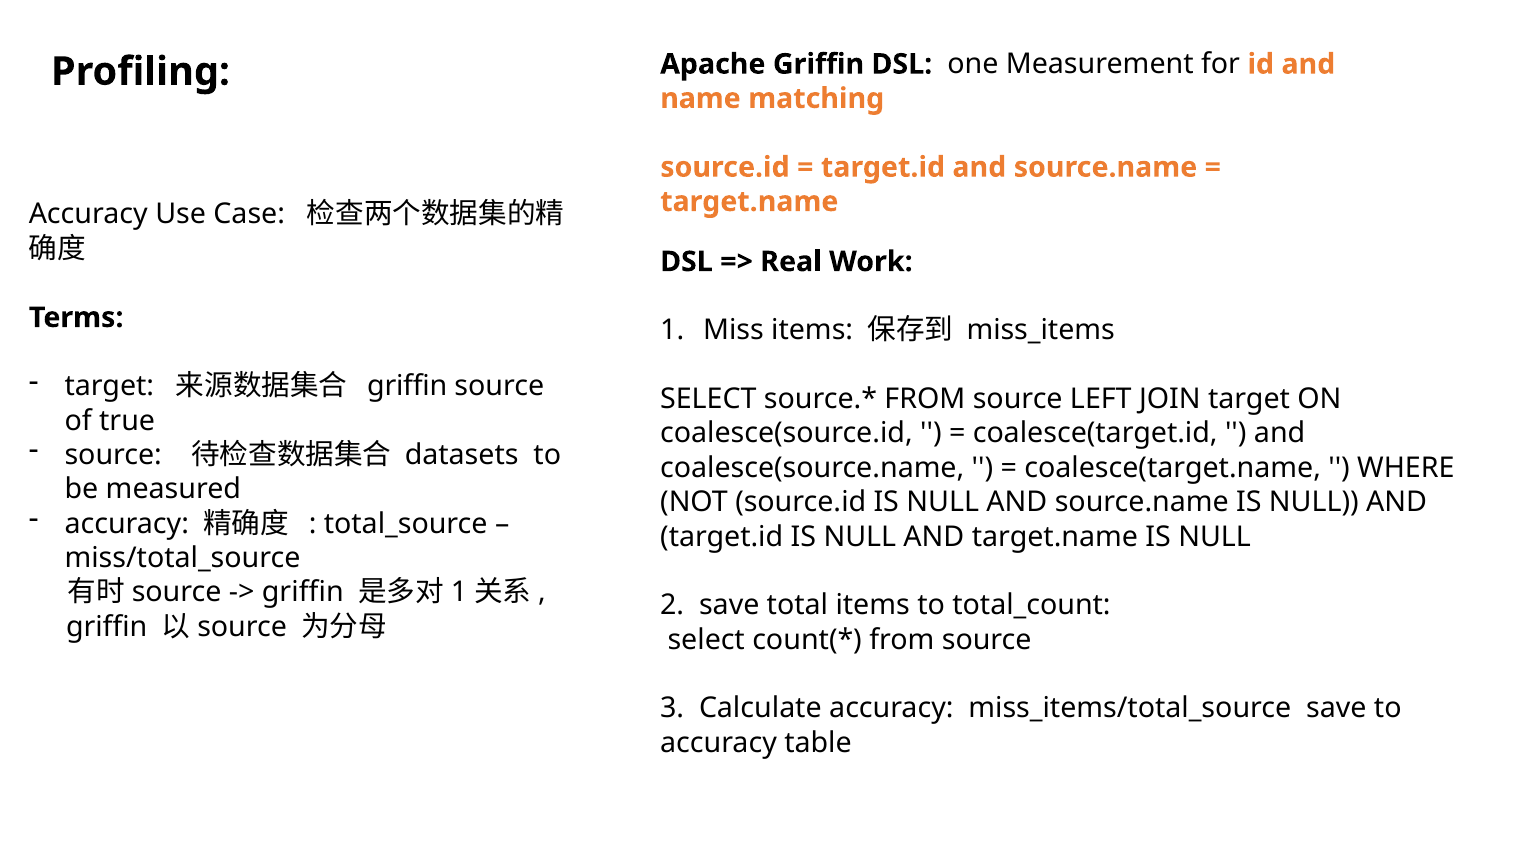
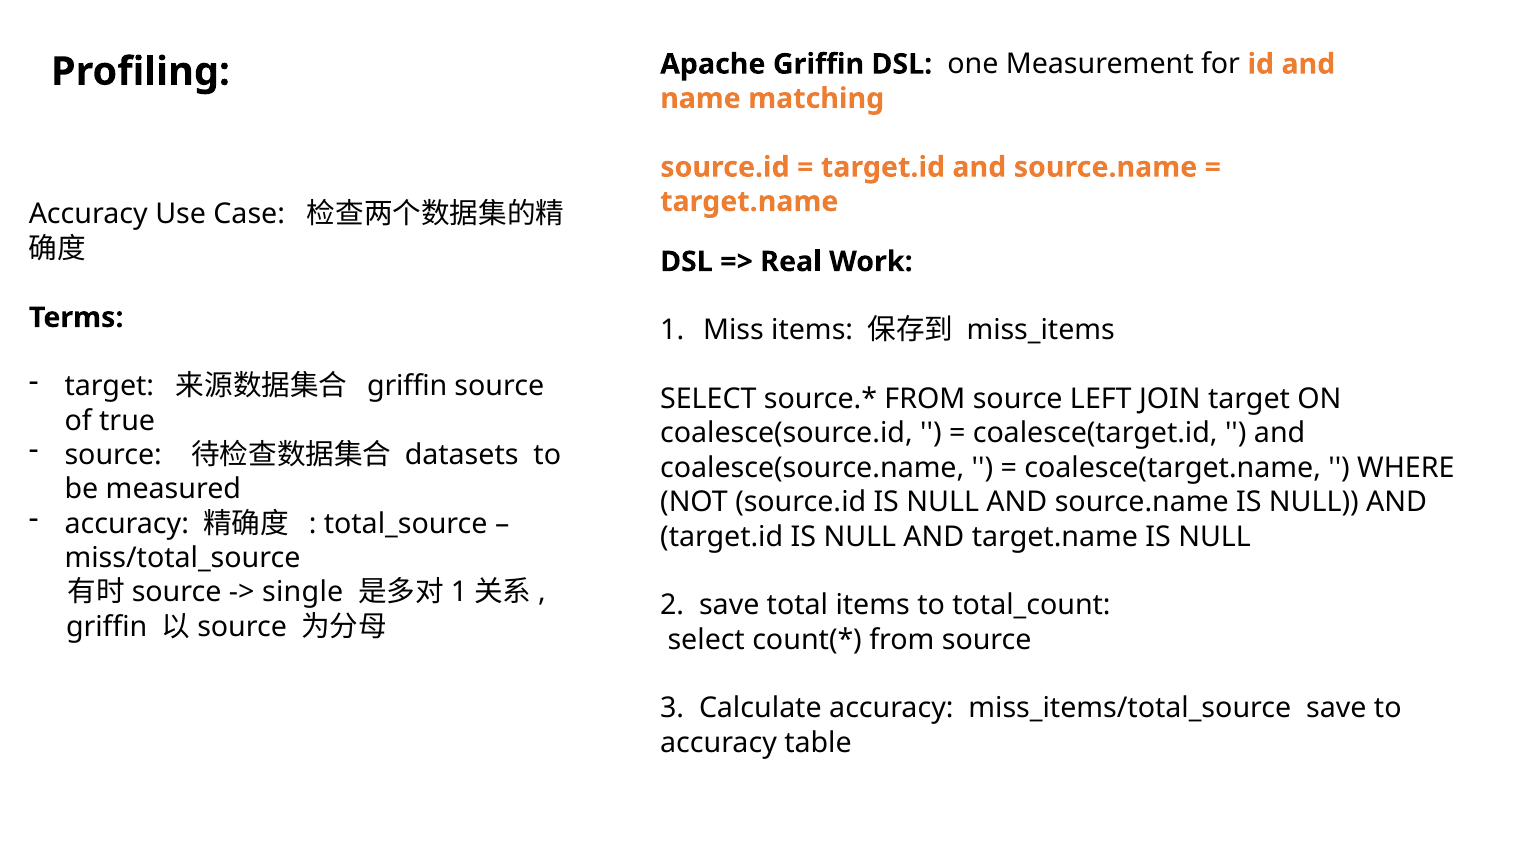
griffin: griffin -> single (303, 592)
